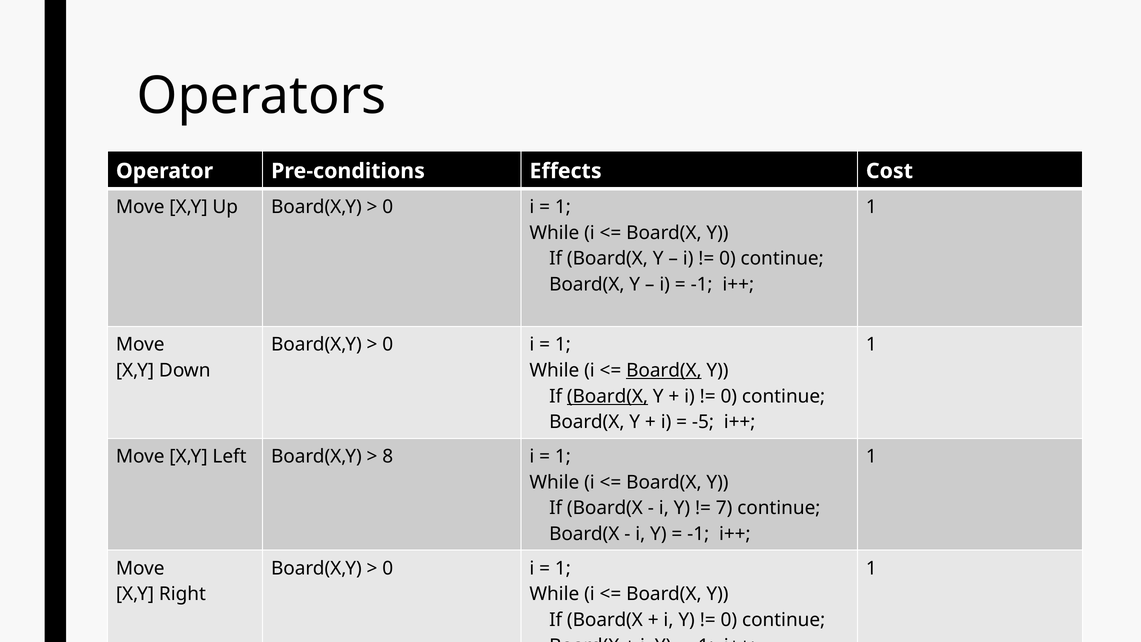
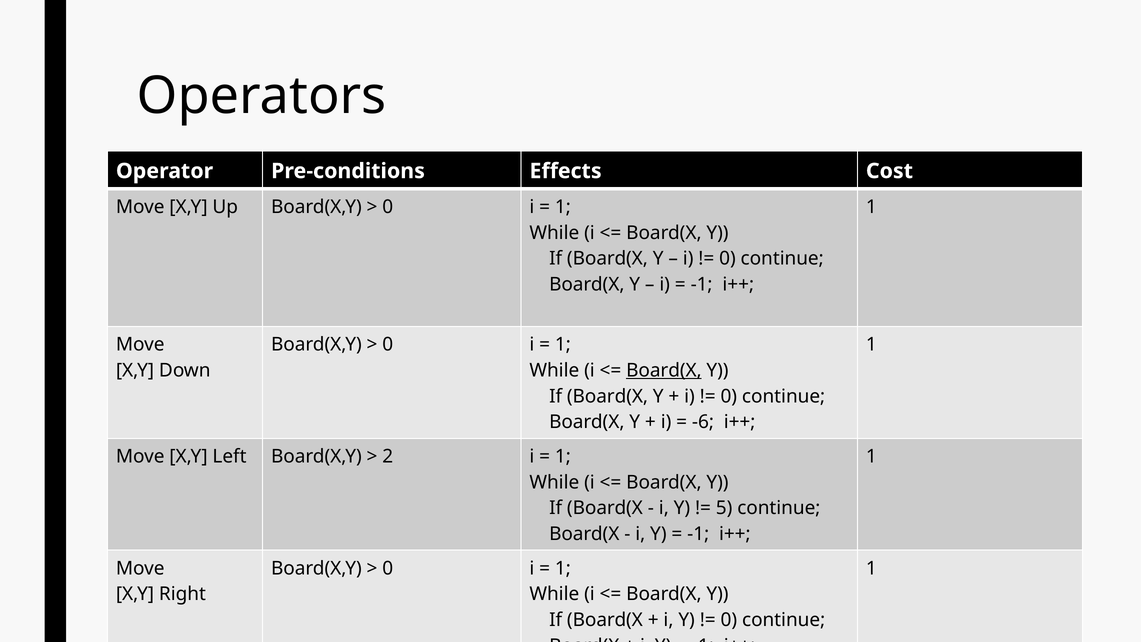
Board(X underline: present -> none (607, 396)
-5: -5 -> -6 (703, 422)
8: 8 -> 2 (388, 456)
7: 7 -> 5 (724, 508)
